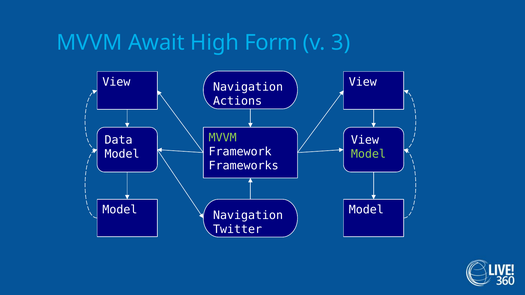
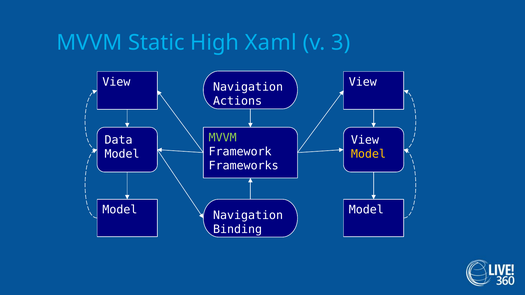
Await: Await -> Static (156, 43)
Form: Form -> Xaml (271, 43)
Model colour: light green -> yellow (368, 154)
Twitter: Twitter -> Binding (238, 229)
